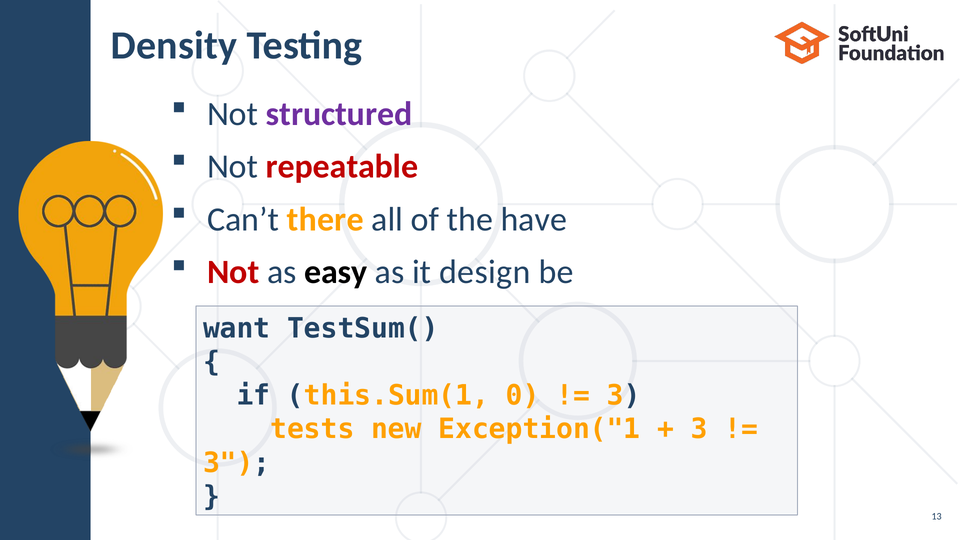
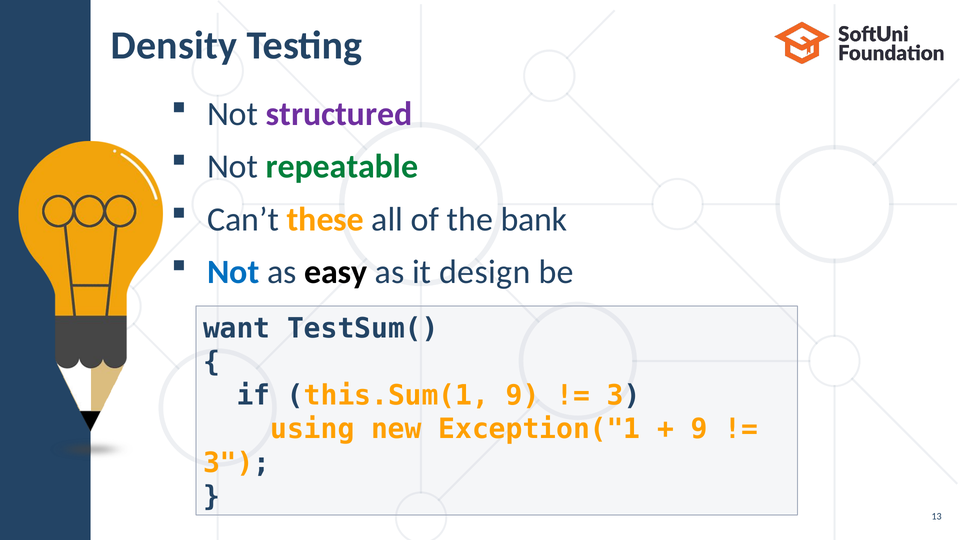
repeatable colour: red -> green (342, 167)
there: there -> these (325, 219)
have: have -> bank (534, 219)
Not colour: red -> blue (233, 272)
this.Sum(1 0: 0 -> 9 (523, 396)
tests: tests -> using (312, 429)
3: 3 -> 9 (699, 429)
